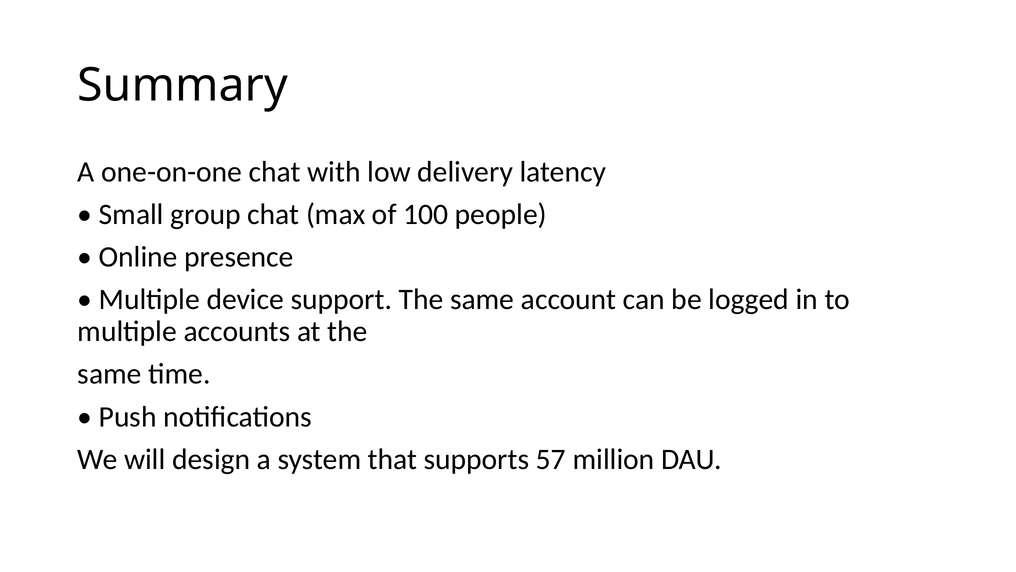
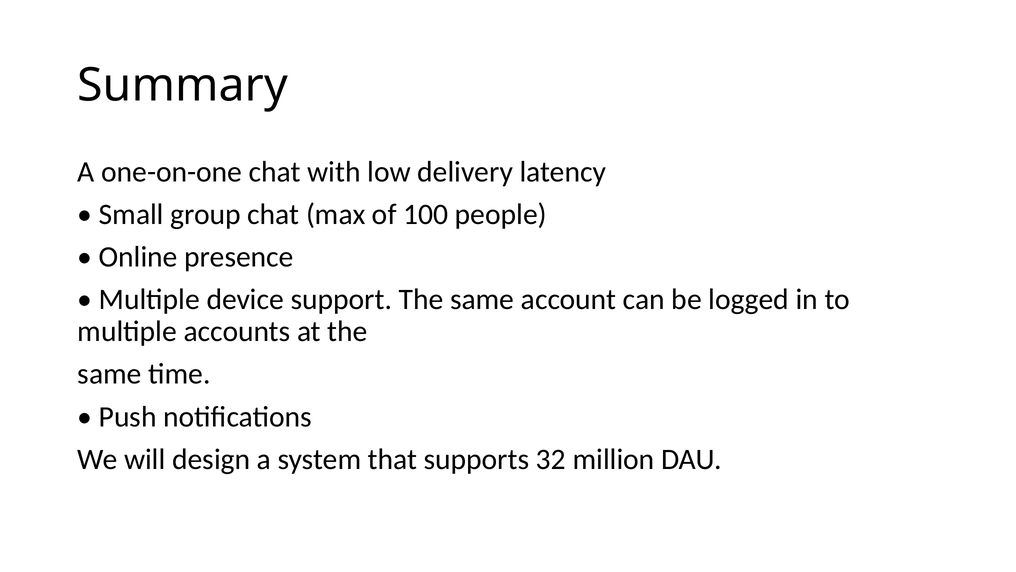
57: 57 -> 32 (551, 459)
